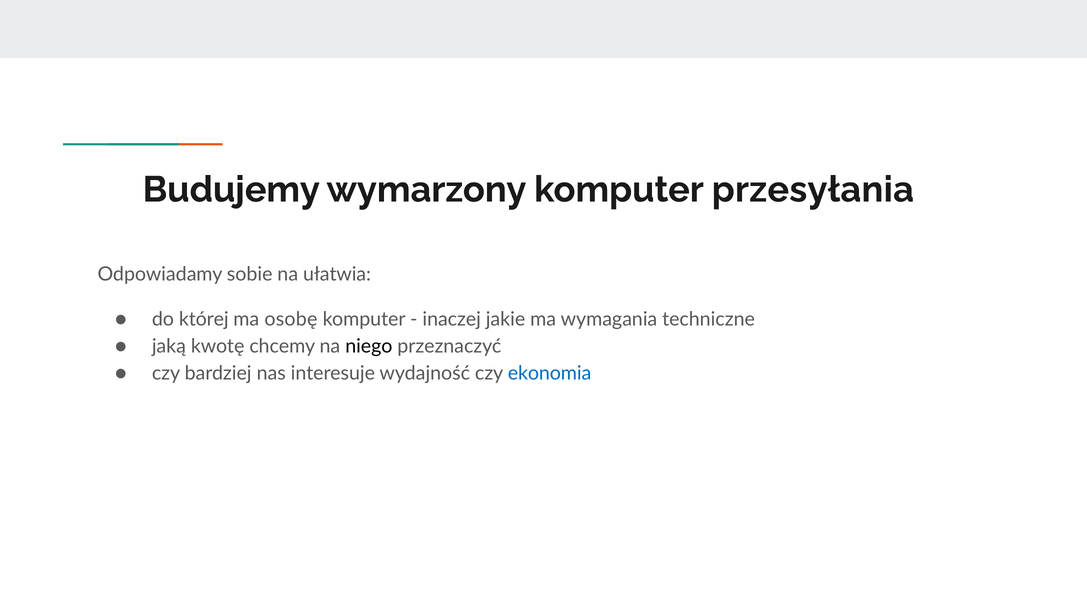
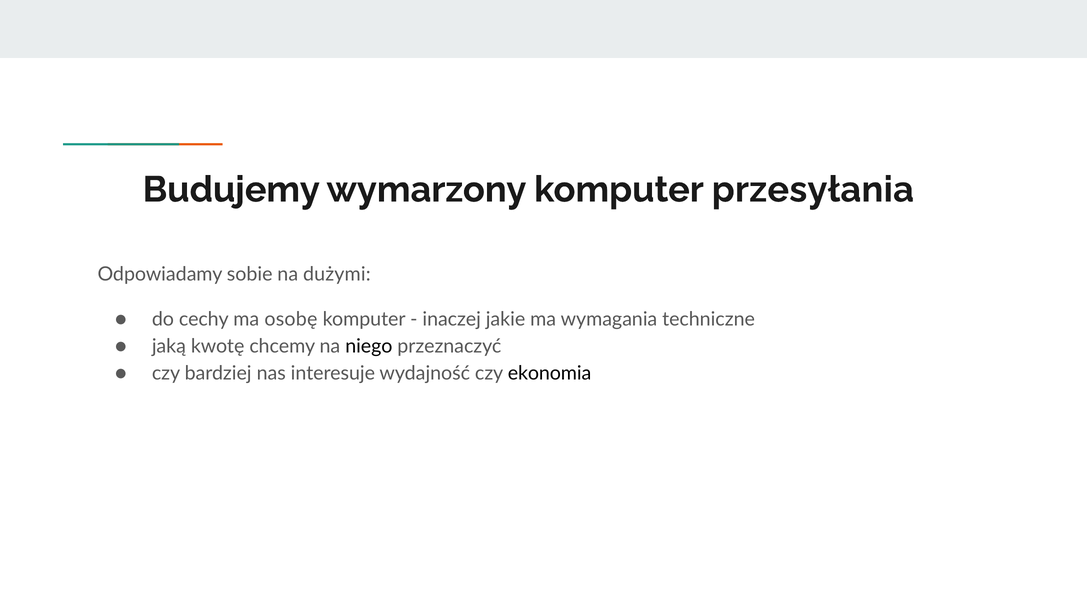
ułatwia: ułatwia -> dużymi (337, 274)
której: której -> cechy (204, 320)
ekonomia colour: blue -> black (550, 374)
